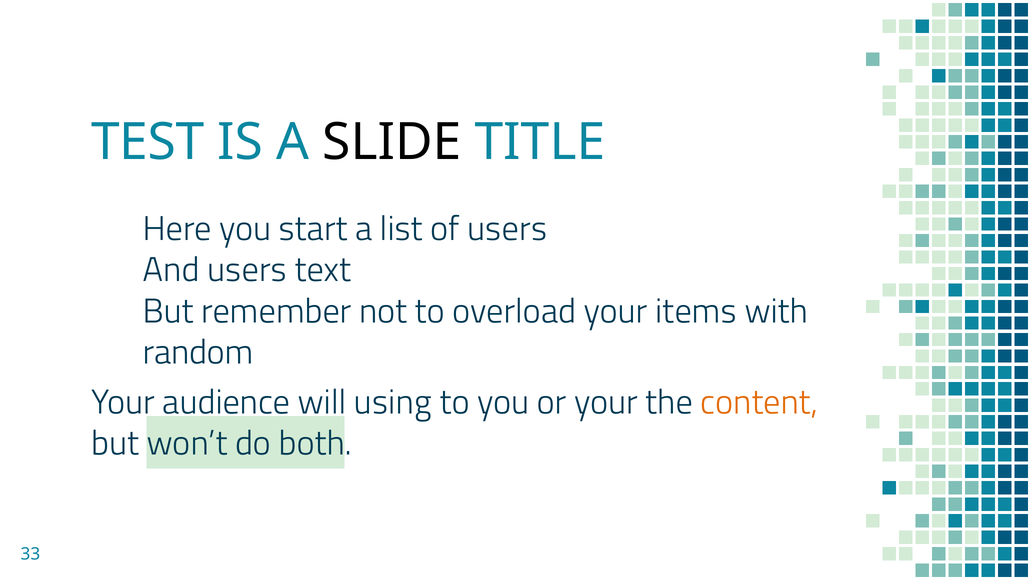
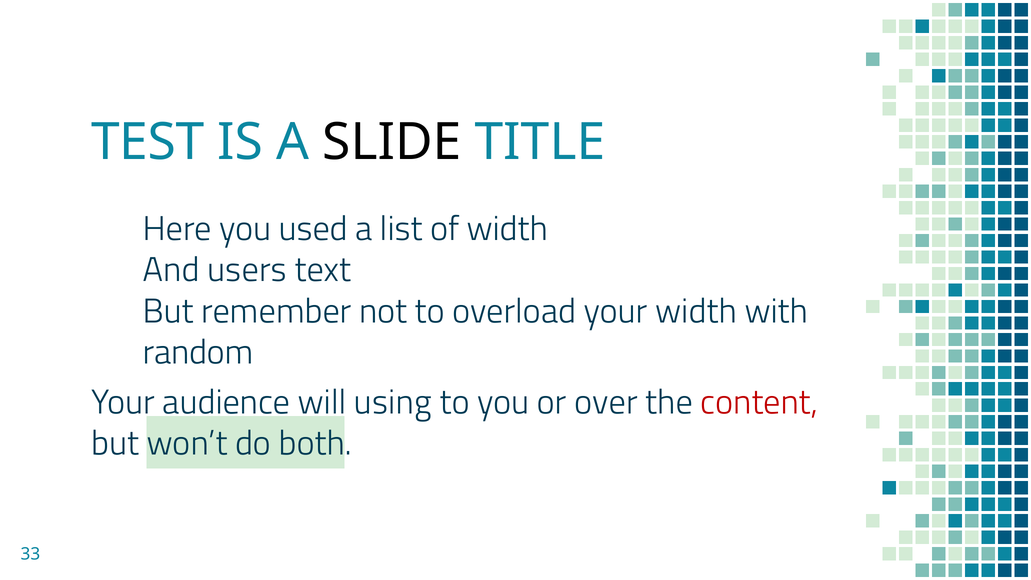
start: start -> used (313, 229)
of users: users -> width (507, 229)
your items: items -> width (696, 311)
or your: your -> over (606, 402)
content colour: orange -> red (759, 402)
